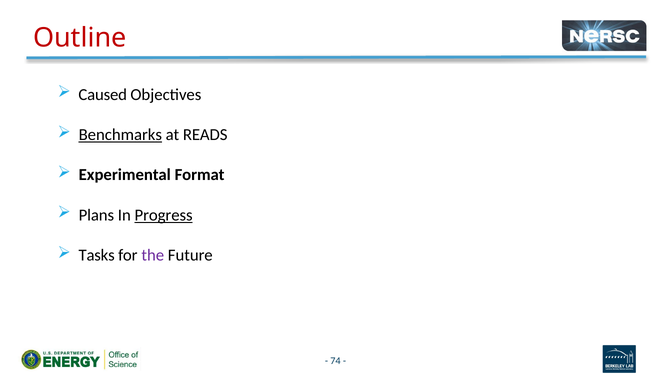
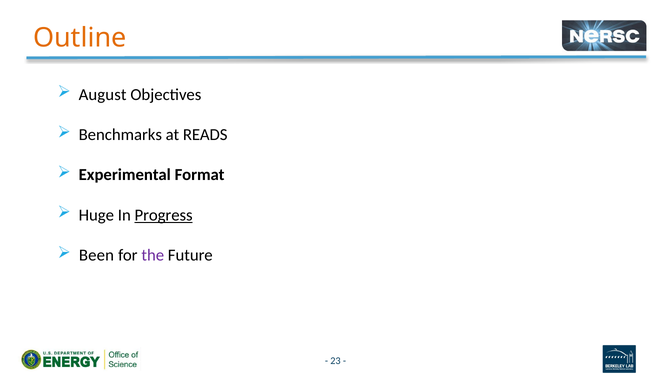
Outline colour: red -> orange (80, 38)
Caused: Caused -> August (103, 94)
Benchmarks underline: present -> none (120, 135)
Plans: Plans -> Huge (96, 215)
Tasks: Tasks -> Been (96, 255)
74: 74 -> 23 (336, 361)
